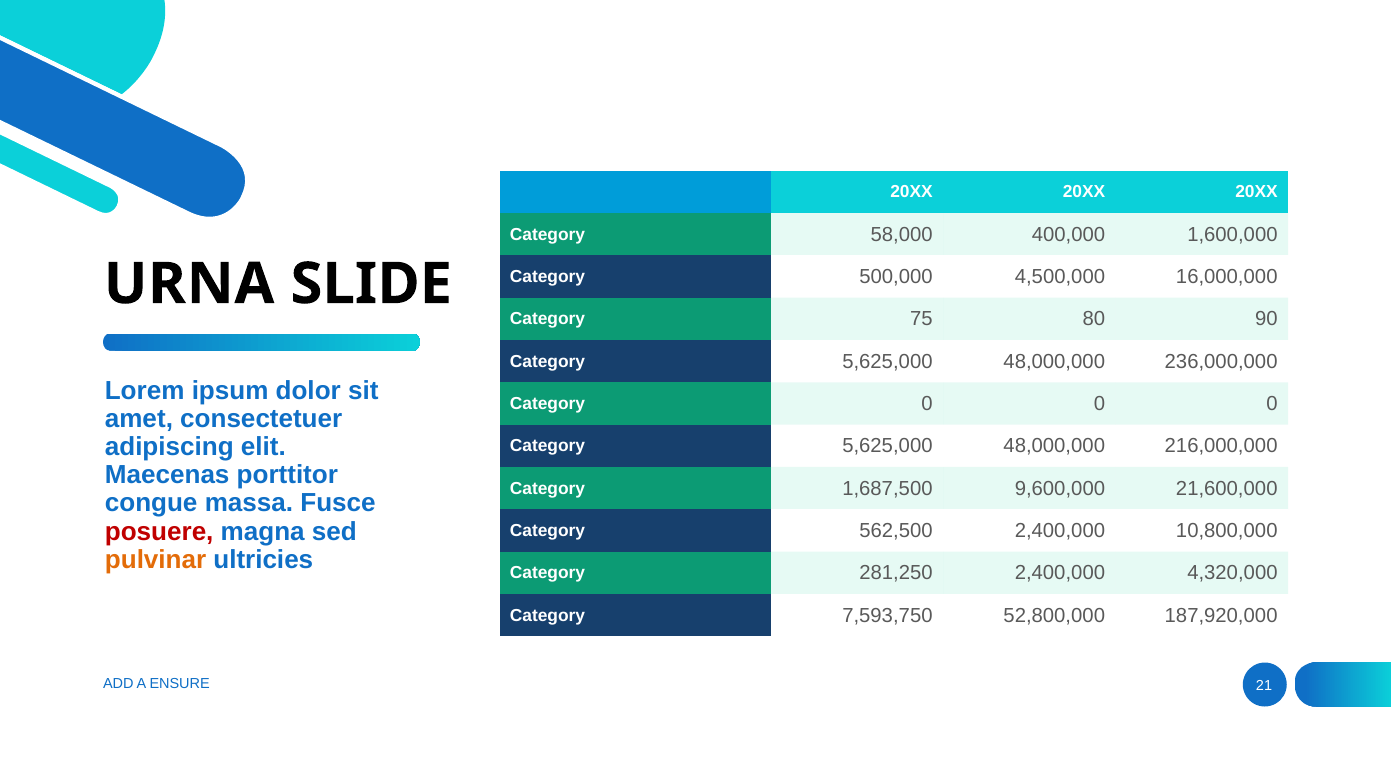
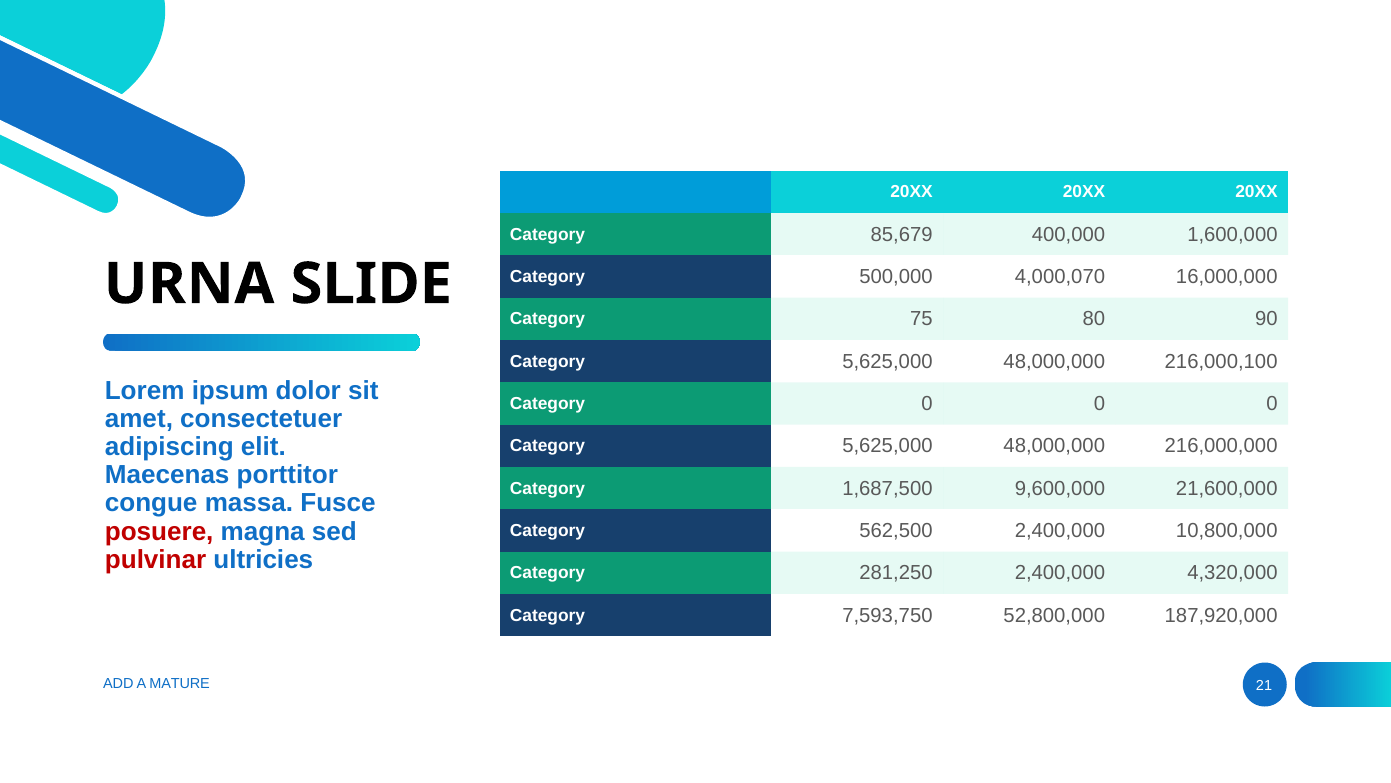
58,000: 58,000 -> 85,679 (902, 234)
4,500,000: 4,500,000 -> 4,000,070 (1060, 277)
236,000,000: 236,000,000 -> 216,000,100 (1221, 361)
pulvinar colour: orange -> red (156, 559)
ENSURE: ENSURE -> MATURE (180, 683)
